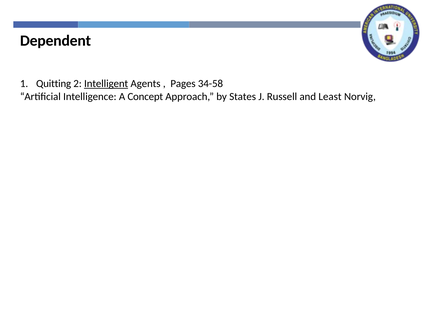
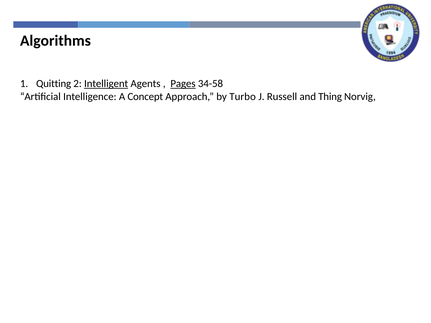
Dependent: Dependent -> Algorithms (55, 41)
Pages underline: none -> present (183, 84)
States: States -> Turbo (243, 97)
Least: Least -> Thing (330, 97)
